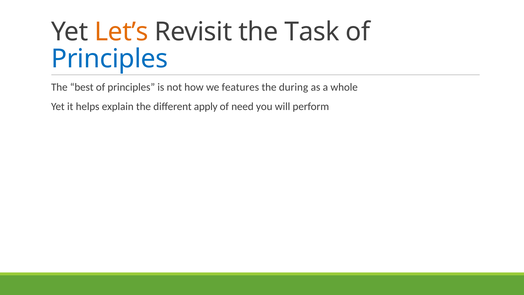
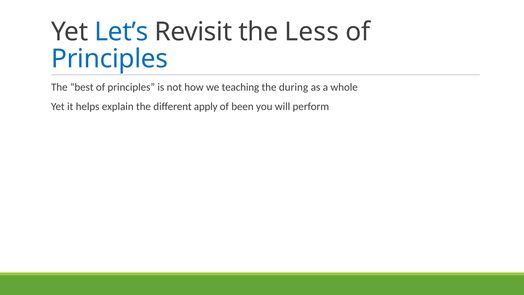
Let’s colour: orange -> blue (122, 32)
Task: Task -> Less (312, 32)
features: features -> teaching (240, 87)
need: need -> been (242, 107)
